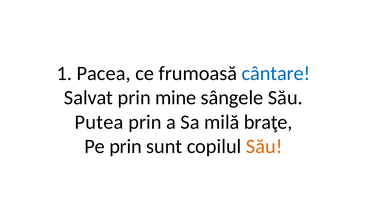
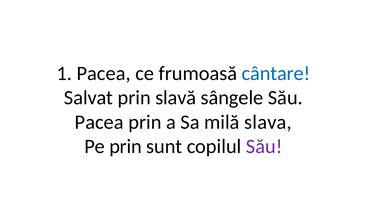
mine: mine -> slavă (176, 98)
Putea: Putea -> Pacea (99, 122)
braţe: braţe -> slava (268, 122)
Său colour: orange -> purple (264, 147)
